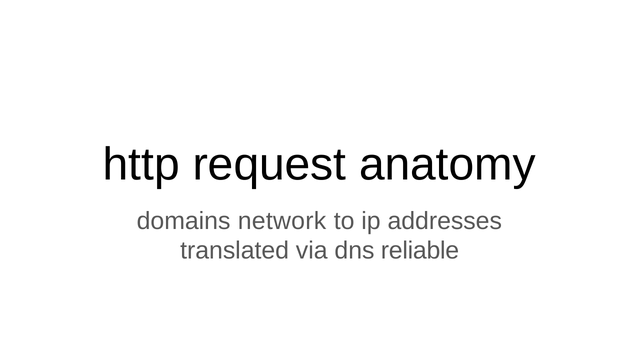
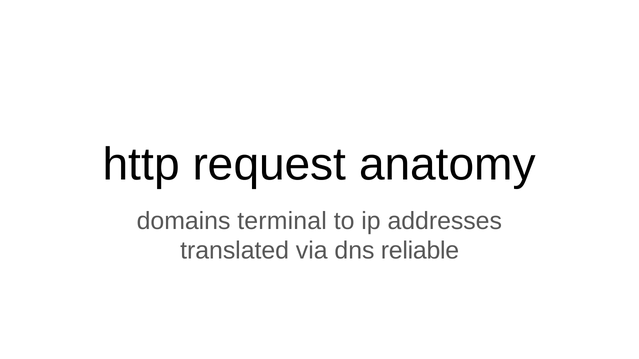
network: network -> terminal (282, 221)
